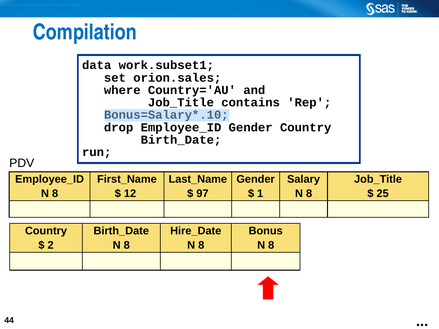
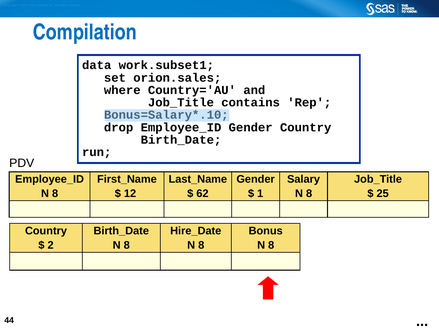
97: 97 -> 62 (202, 194)
